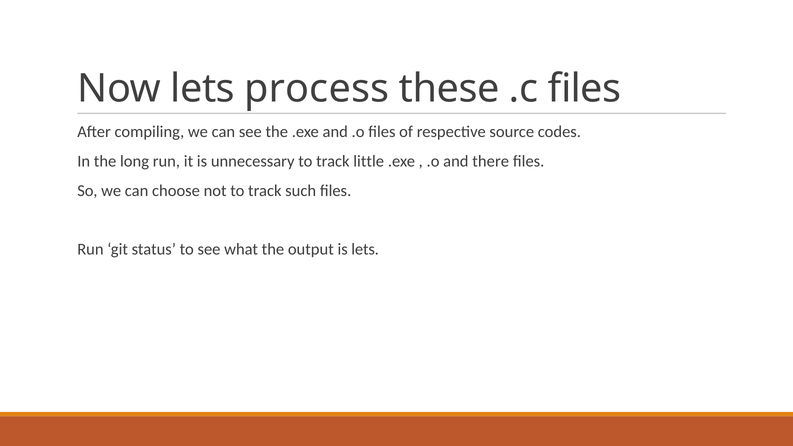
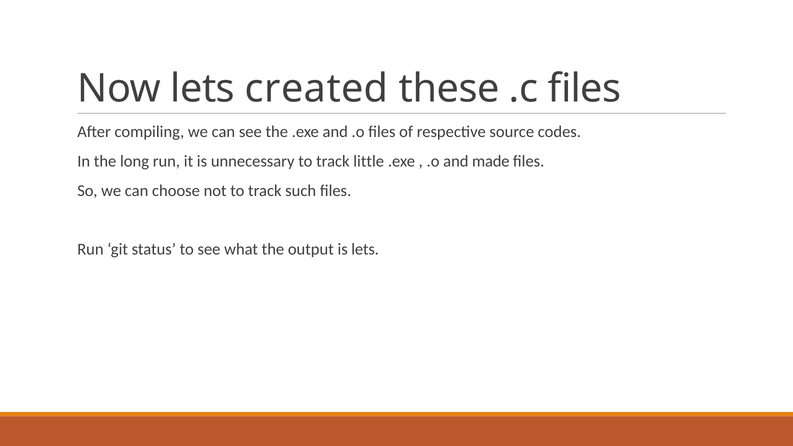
process: process -> created (317, 89)
there: there -> made (491, 161)
